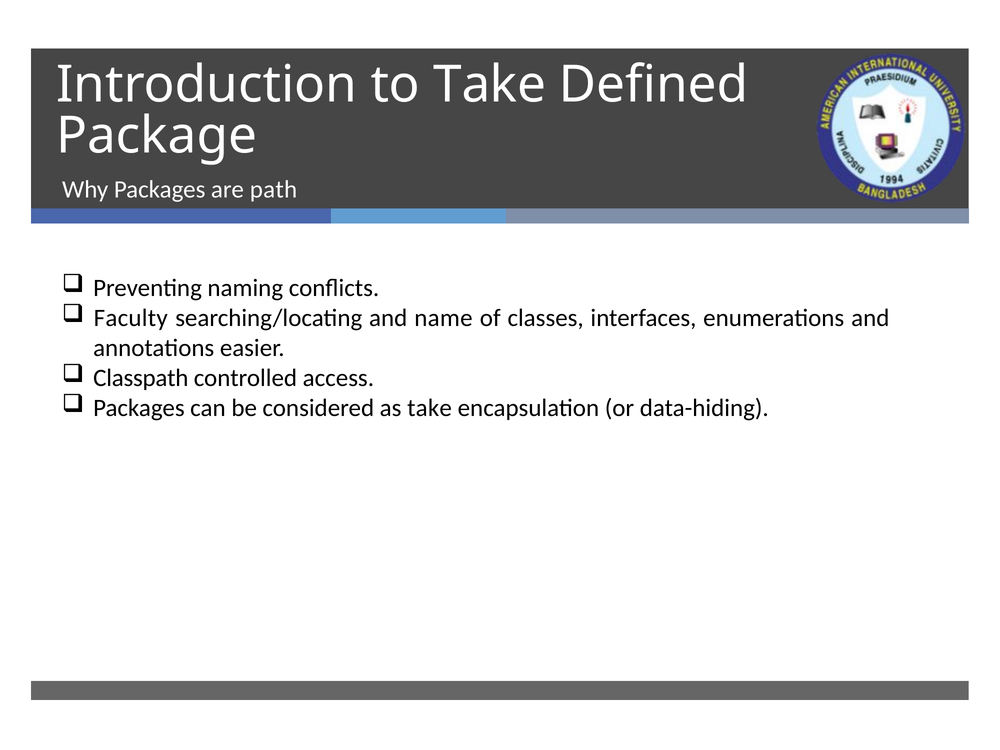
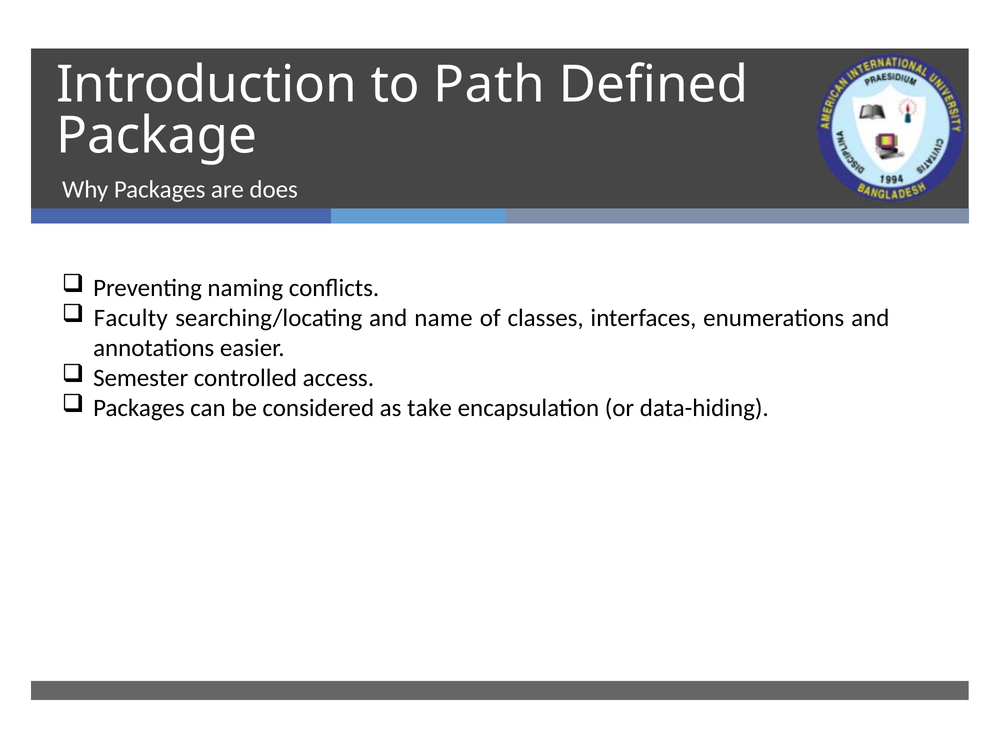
to Take: Take -> Path (489, 85)
path: path -> does (274, 189)
Classpath: Classpath -> Semester (141, 378)
